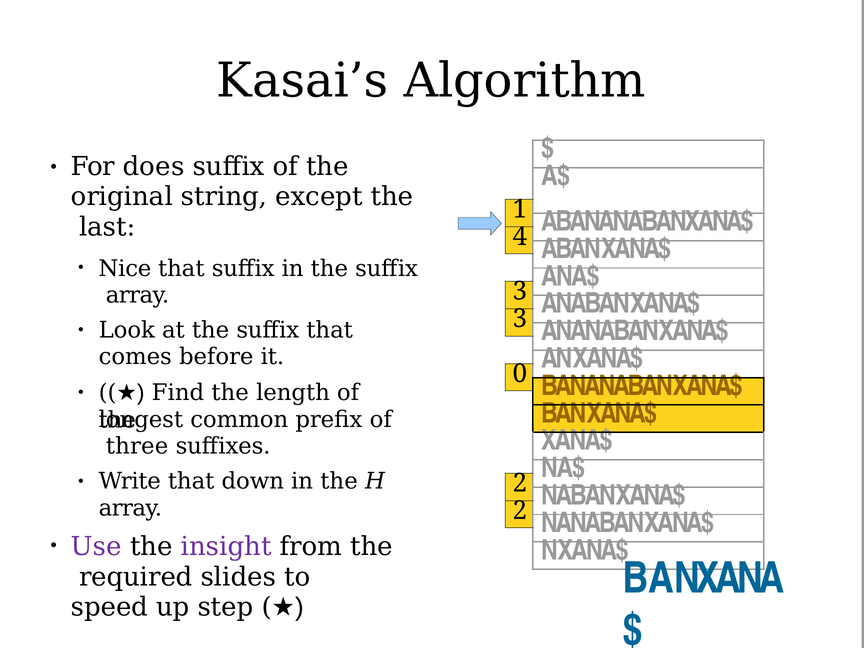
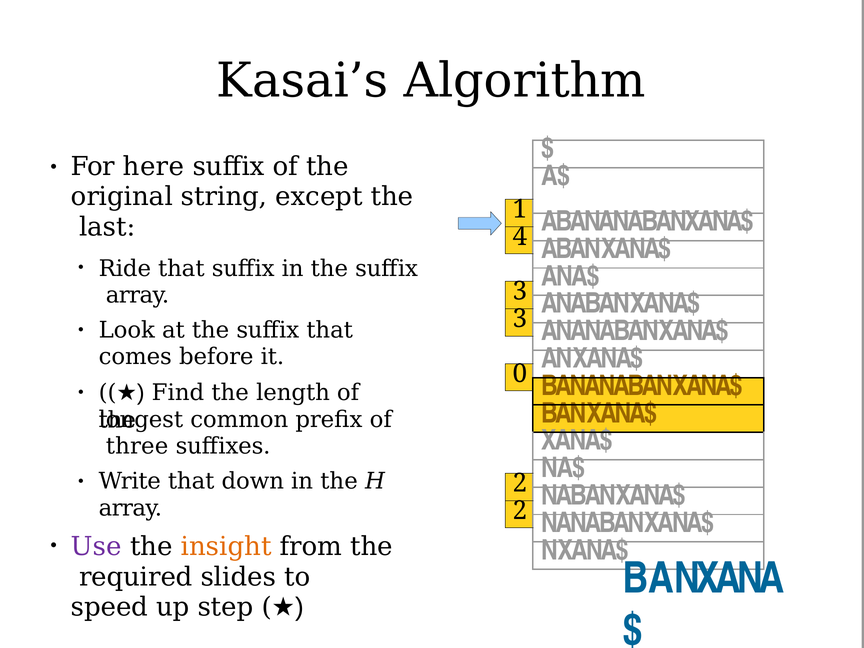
does: does -> here (153, 166)
Nice: Nice -> Ride (125, 269)
insight colour: purple -> orange (226, 547)
